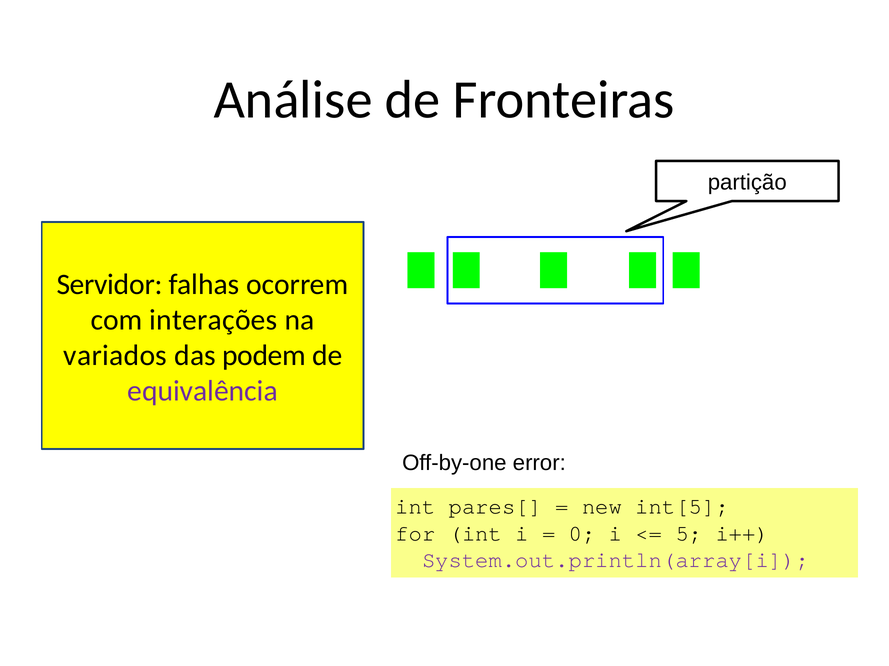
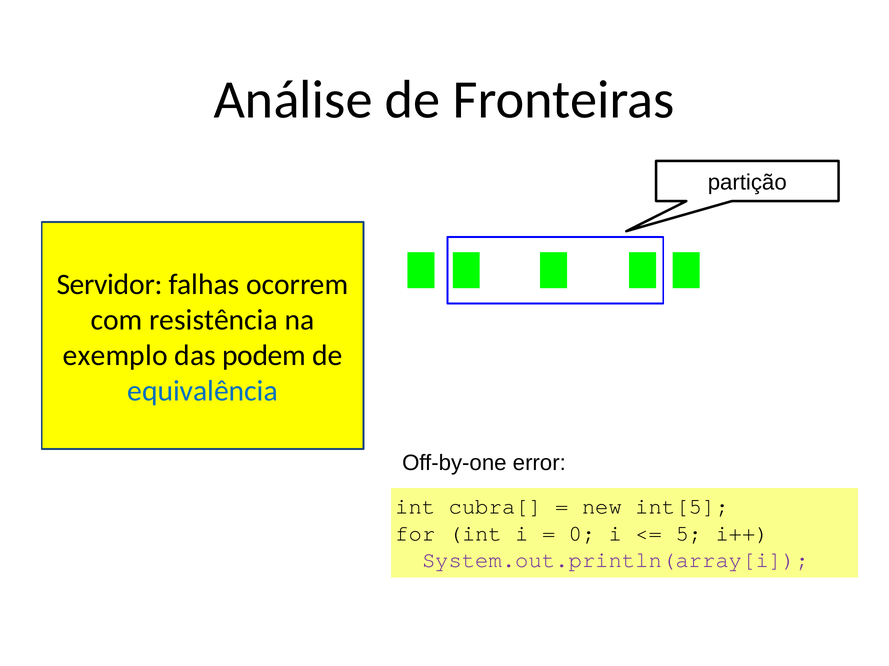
interações: interações -> resistência (214, 320)
variados: variados -> exemplo (115, 356)
equivalência colour: purple -> blue (203, 391)
pares[: pares[ -> cubra[ (495, 507)
